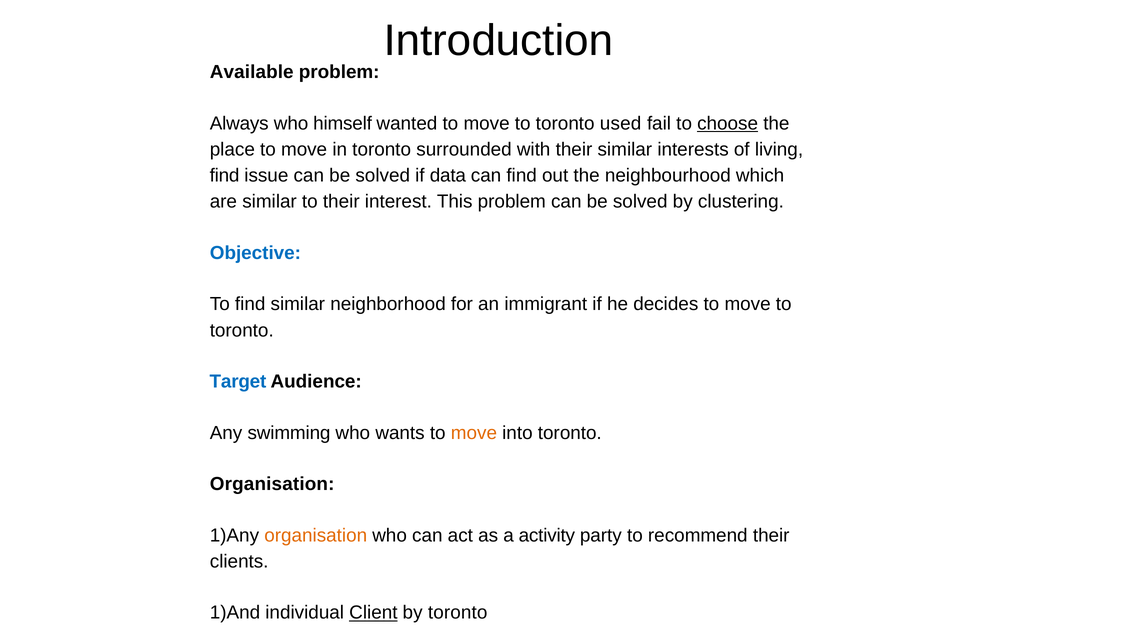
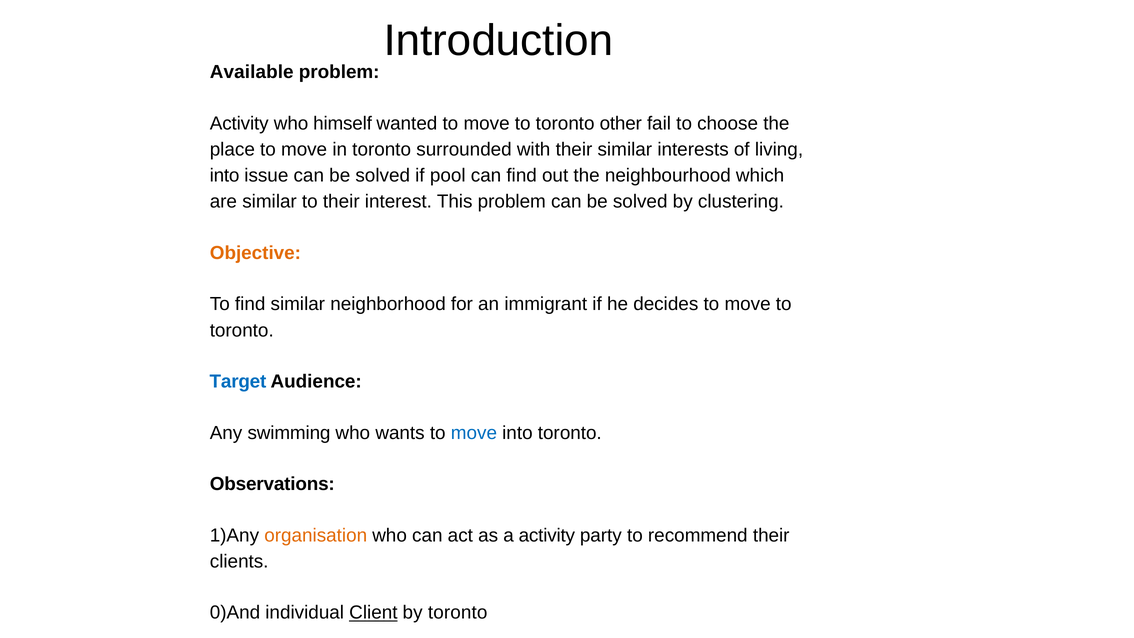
Always: Always -> Activity (239, 123)
used: used -> other (621, 123)
choose underline: present -> none (728, 123)
find: find -> into (225, 176)
data: data -> pool (448, 176)
Objective colour: blue -> orange (255, 253)
move colour: orange -> blue (474, 433)
Organisation: Organisation -> Observations (272, 484)
1)And: 1)And -> 0)And (235, 613)
